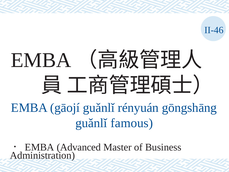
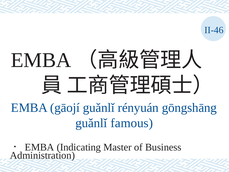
Advanced: Advanced -> Indicating (79, 147)
